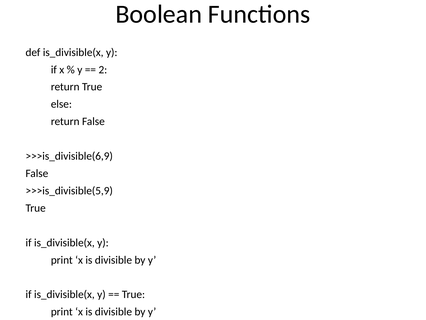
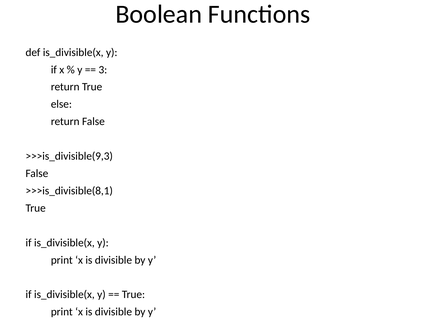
2: 2 -> 3 (103, 70)
>>>is_divisible(6,9: >>>is_divisible(6,9 -> >>>is_divisible(9,3 (69, 156)
>>>is_divisible(5,9: >>>is_divisible(5,9 -> >>>is_divisible(8,1 (69, 190)
